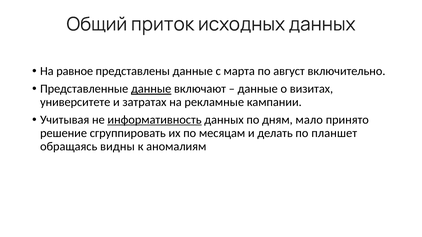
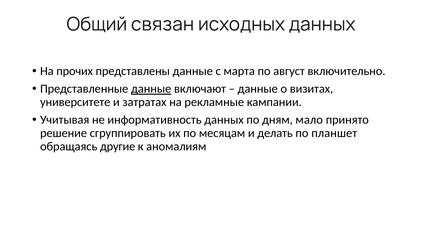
приток: приток -> связан (163, 24)
равное: равное -> прочих (75, 71)
информативность underline: present -> none (155, 120)
видны: видны -> другие (118, 147)
